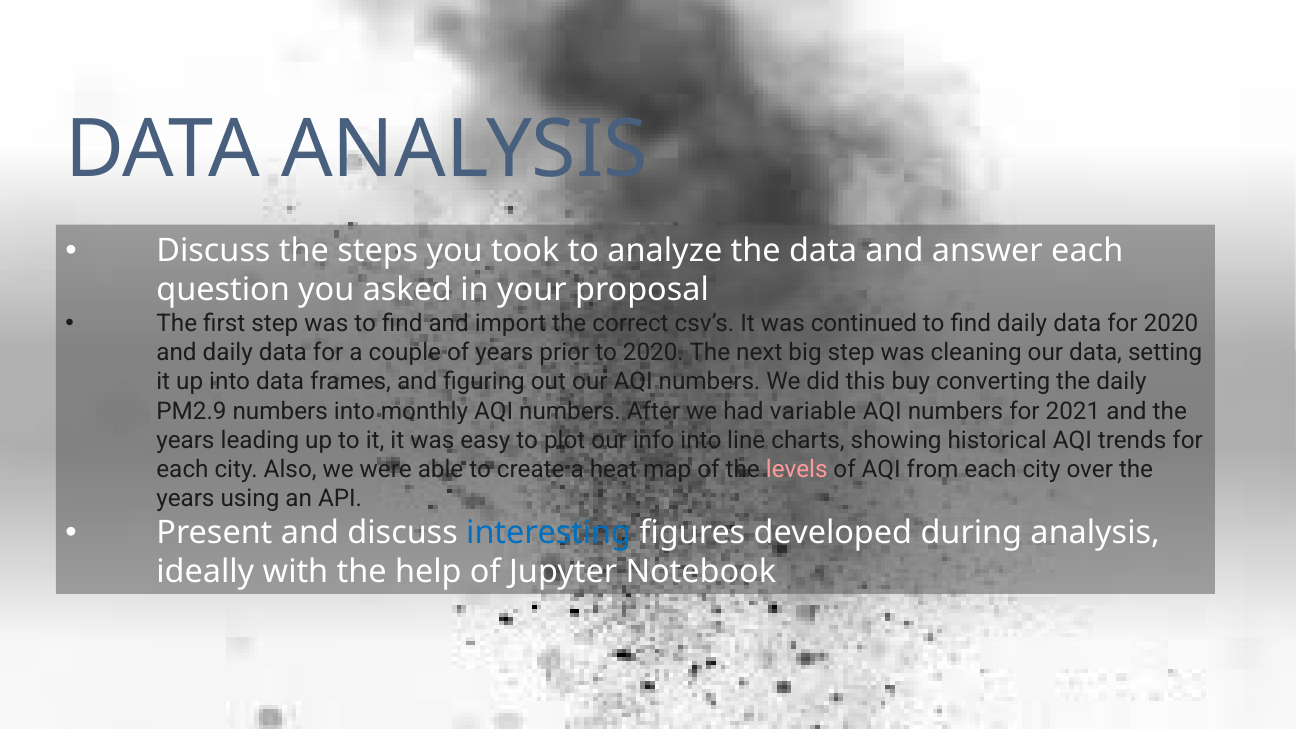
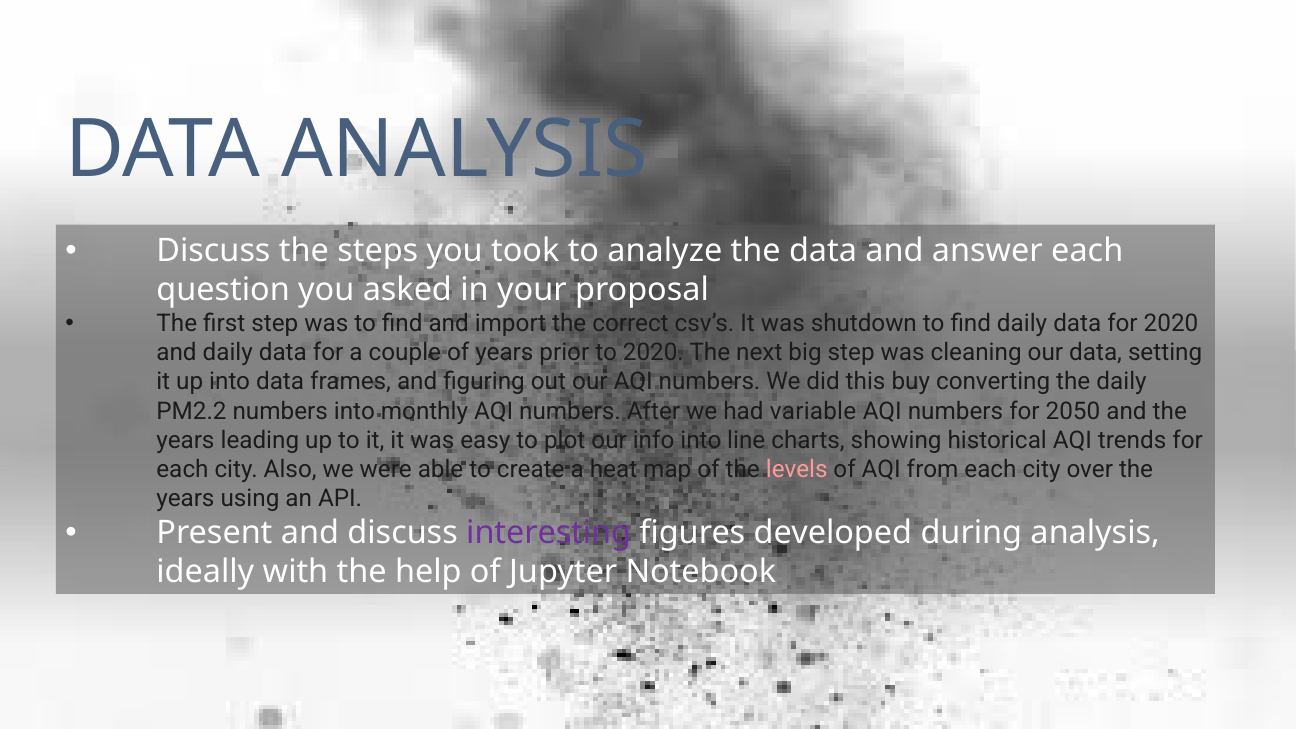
continued: continued -> shutdown (864, 324)
PM2.9: PM2.9 -> PM2.2 (192, 411)
2021: 2021 -> 2050 (1073, 411)
interesting colour: blue -> purple (549, 533)
